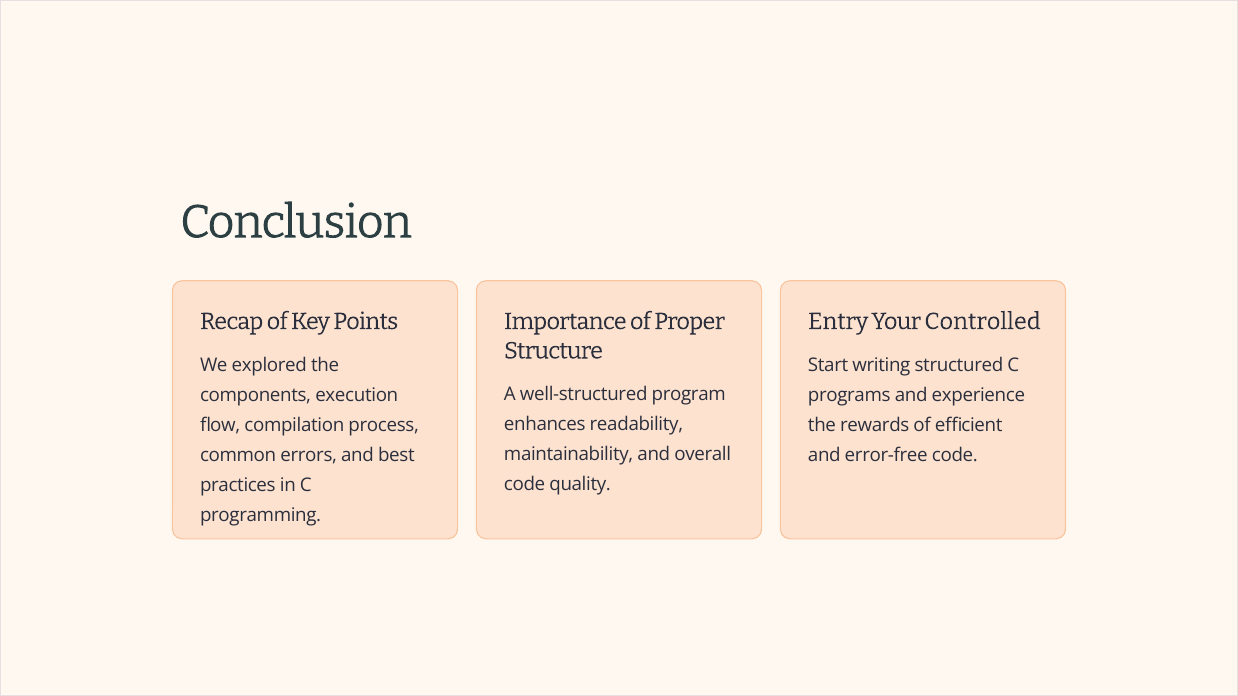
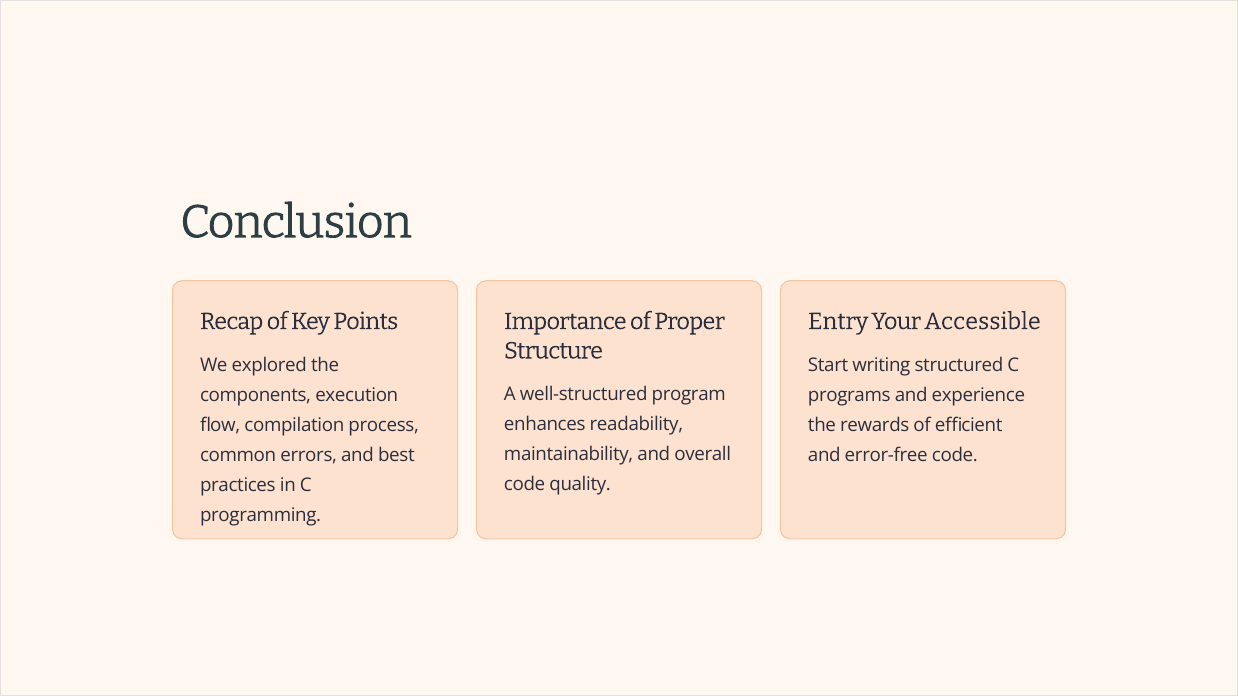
Controlled: Controlled -> Accessible (983, 322)
